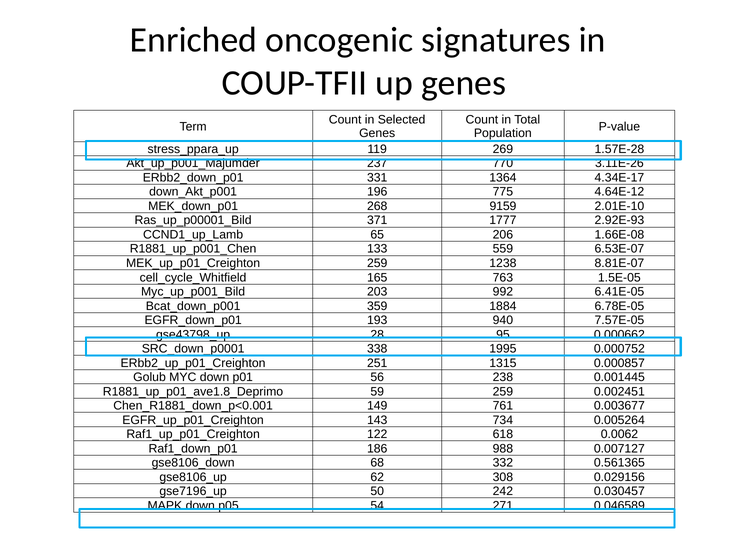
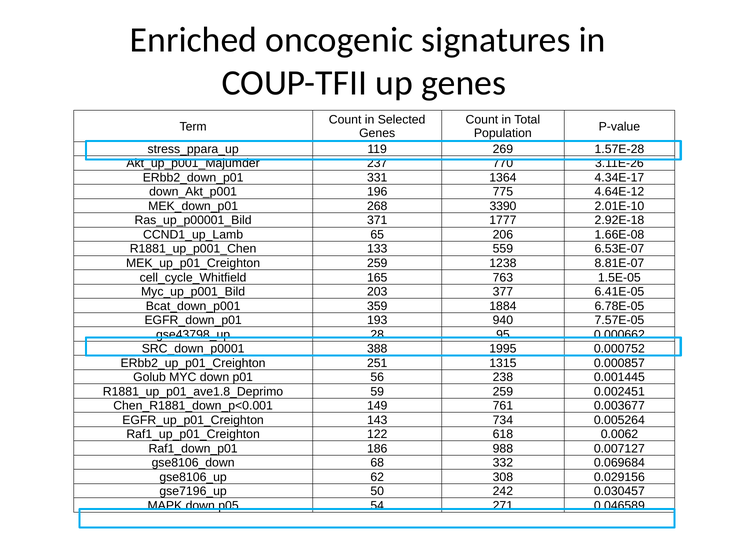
9159: 9159 -> 3390 (503, 206)
2.92E-93: 2.92E-93 -> 2.92E-18 (619, 220)
992: 992 -> 377 (503, 292)
338: 338 -> 388 (377, 349)
0.561365: 0.561365 -> 0.069684 (619, 463)
